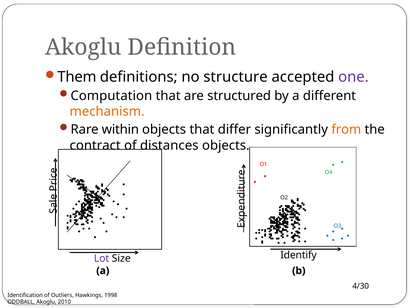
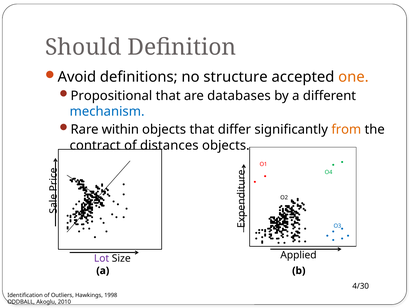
Akoglu: Akoglu -> Should (83, 47)
Them: Them -> Avoid (77, 77)
one colour: purple -> orange (353, 77)
Computation: Computation -> Propositional (111, 96)
structured: structured -> databases (239, 96)
mechanism colour: orange -> blue (107, 111)
Identify: Identify -> Applied (298, 255)
